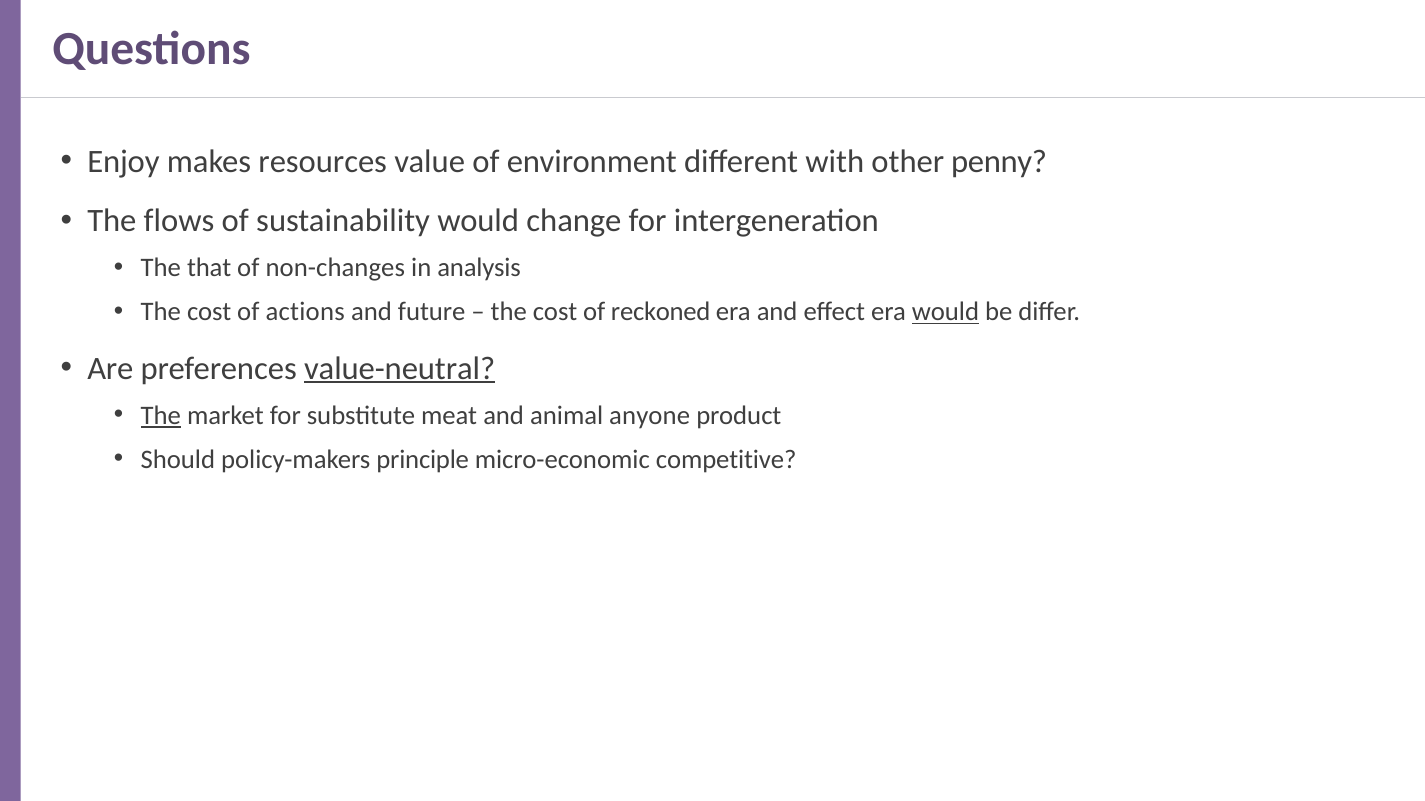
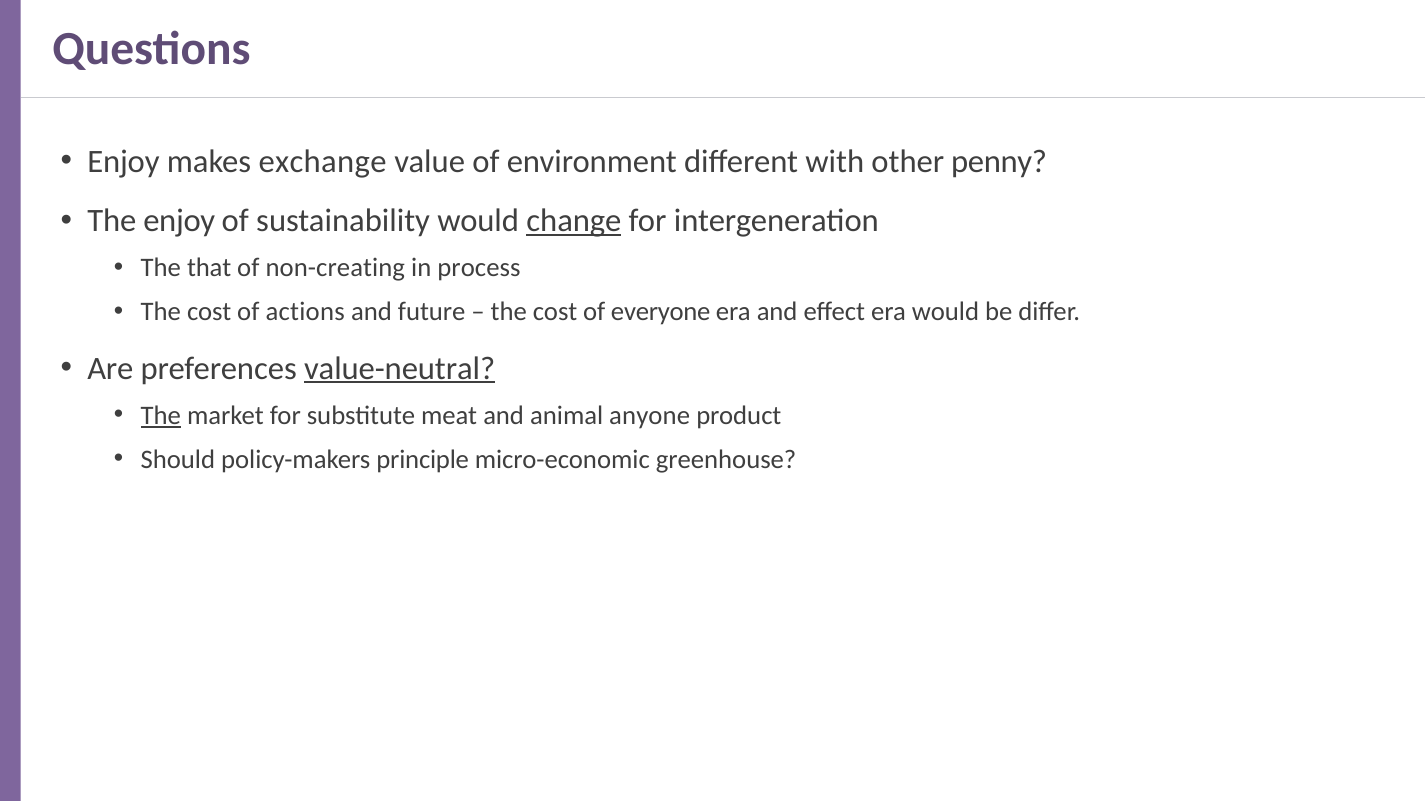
resources: resources -> exchange (323, 162)
The flows: flows -> enjoy (179, 221)
change underline: none -> present (574, 221)
non-changes: non-changes -> non-creating (335, 268)
analysis: analysis -> process (479, 268)
reckoned: reckoned -> everyone (661, 312)
would underline: present -> none (945, 312)
competitive: competitive -> greenhouse (726, 460)
